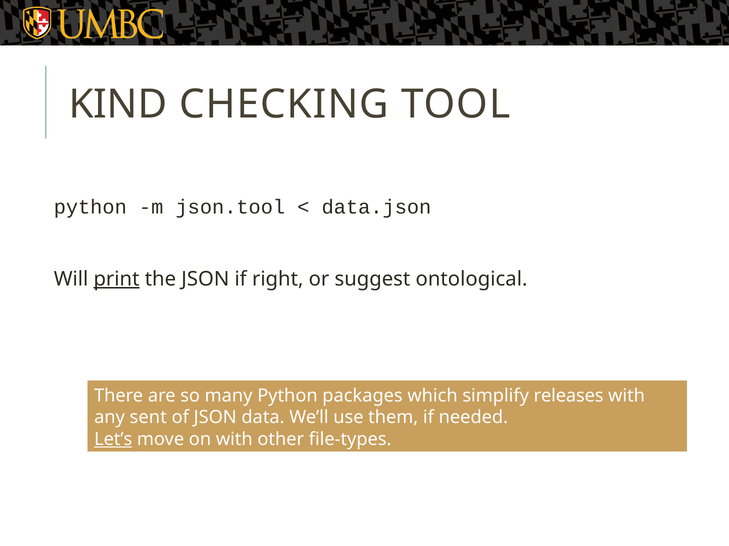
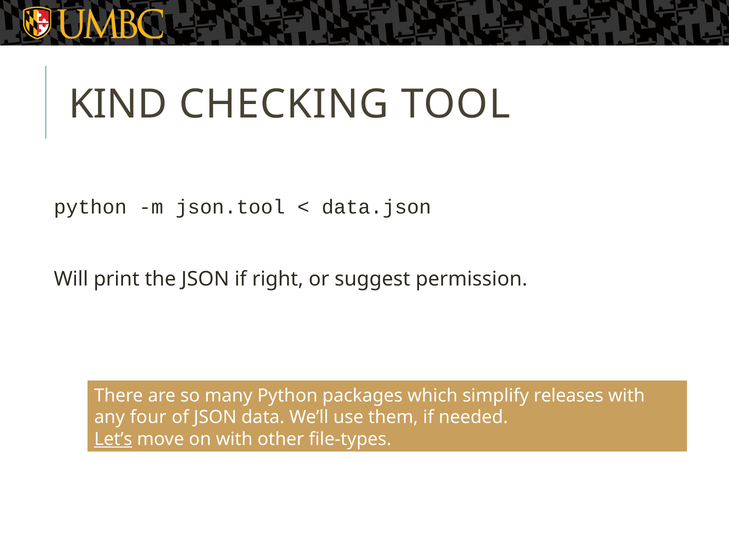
print underline: present -> none (116, 279)
ontological: ontological -> permission (472, 279)
sent: sent -> four (148, 418)
